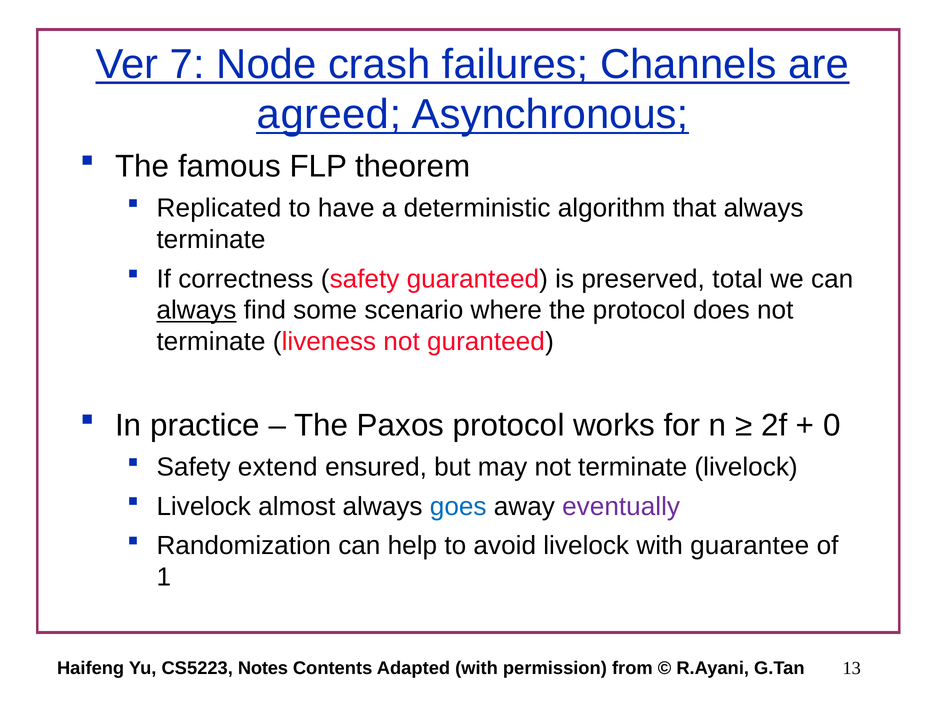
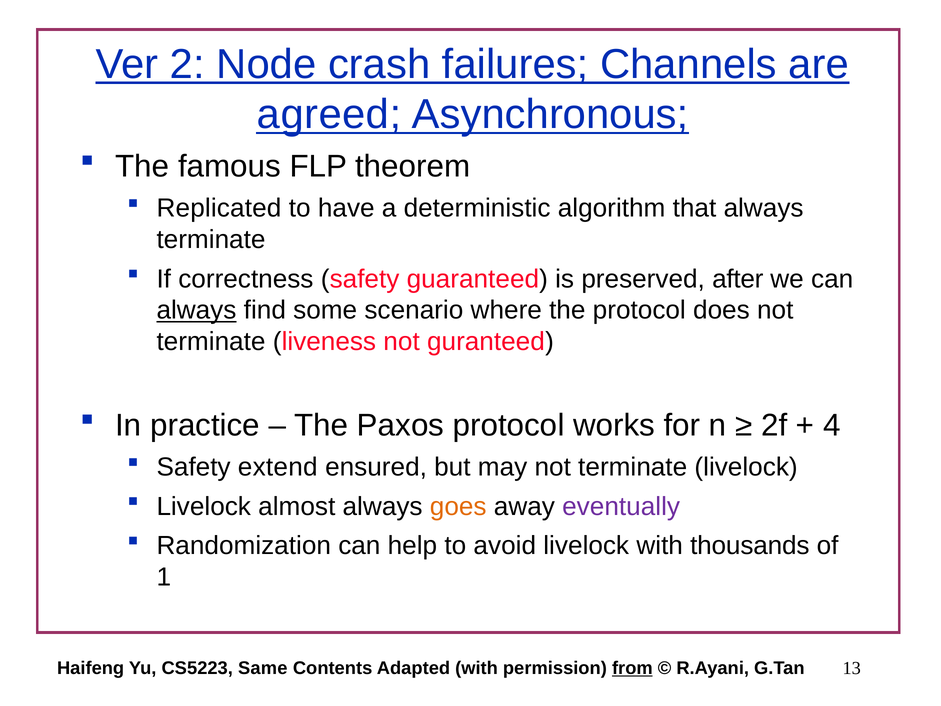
7: 7 -> 2 (187, 64)
total: total -> after (738, 279)
0: 0 -> 4 (832, 425)
goes colour: blue -> orange (458, 506)
guarantee: guarantee -> thousands (750, 546)
Notes: Notes -> Same (263, 668)
from underline: none -> present (632, 668)
